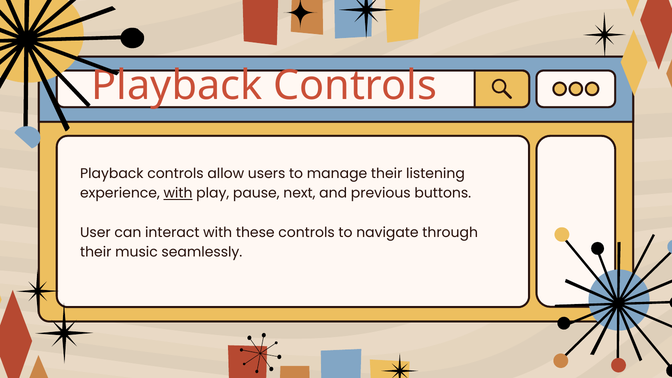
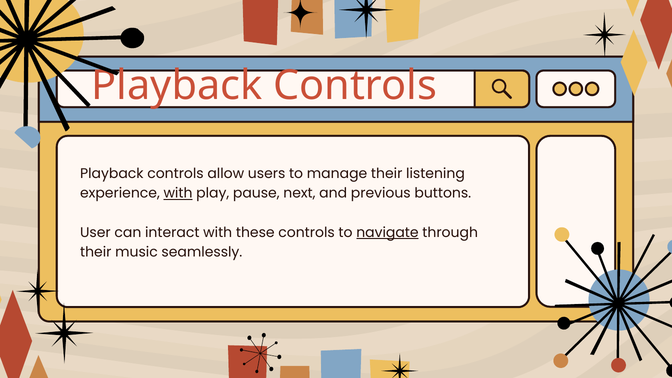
navigate underline: none -> present (387, 233)
